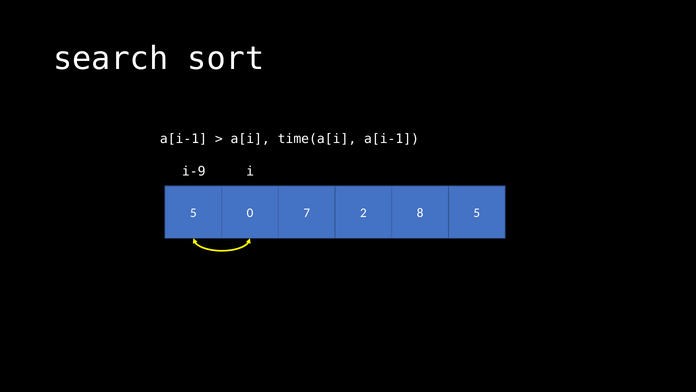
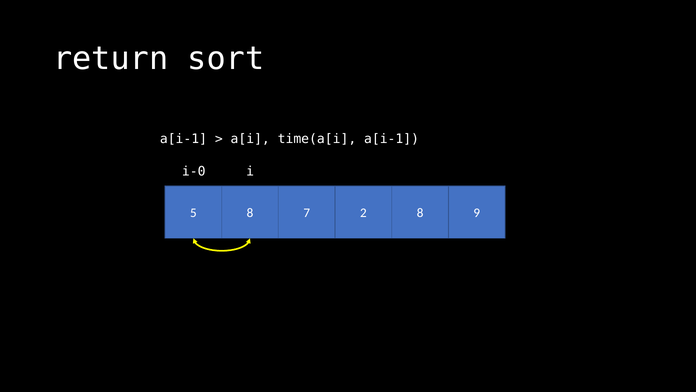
search: search -> return (111, 58)
i-9: i-9 -> i-0 (194, 171)
5 0: 0 -> 8 (250, 213)
8 5: 5 -> 9 (477, 213)
